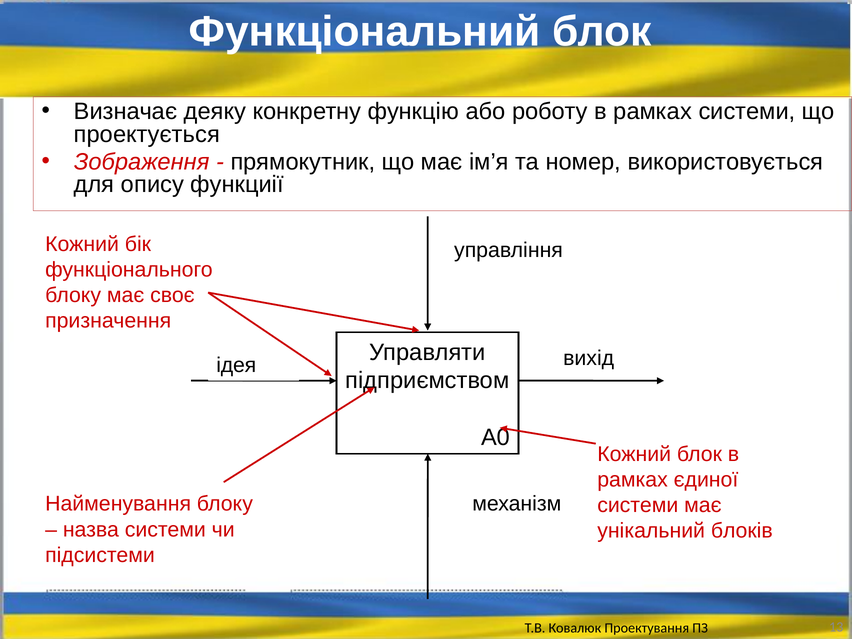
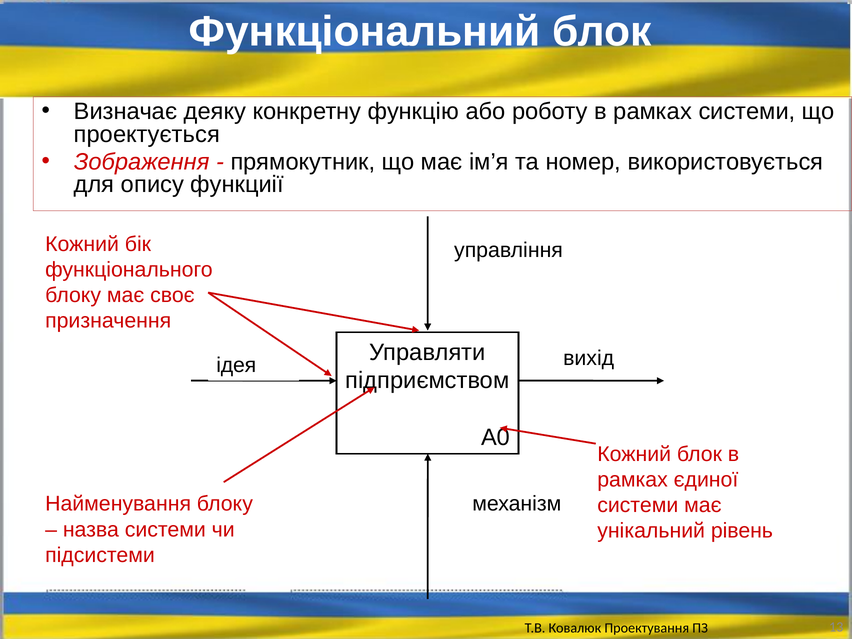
блоків: блоків -> рівень (742, 531)
